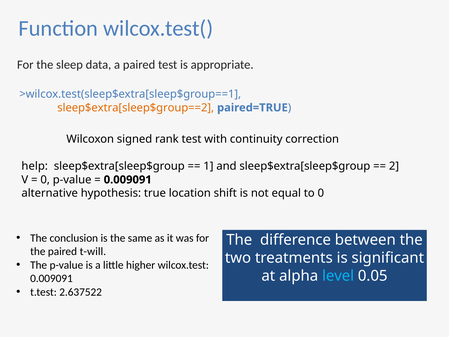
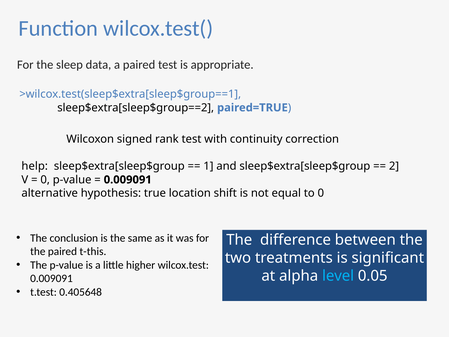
sleep$extra[sleep$group==2 colour: orange -> black (136, 108)
t-will: t-will -> t-this (93, 251)
2.637522: 2.637522 -> 0.405648 (81, 292)
